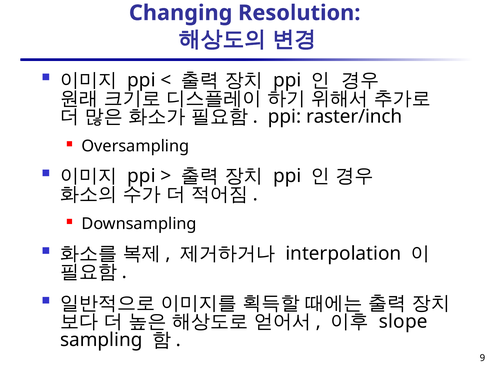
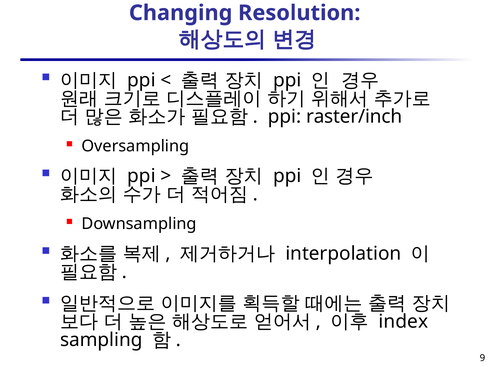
slope: slope -> index (403, 322)
